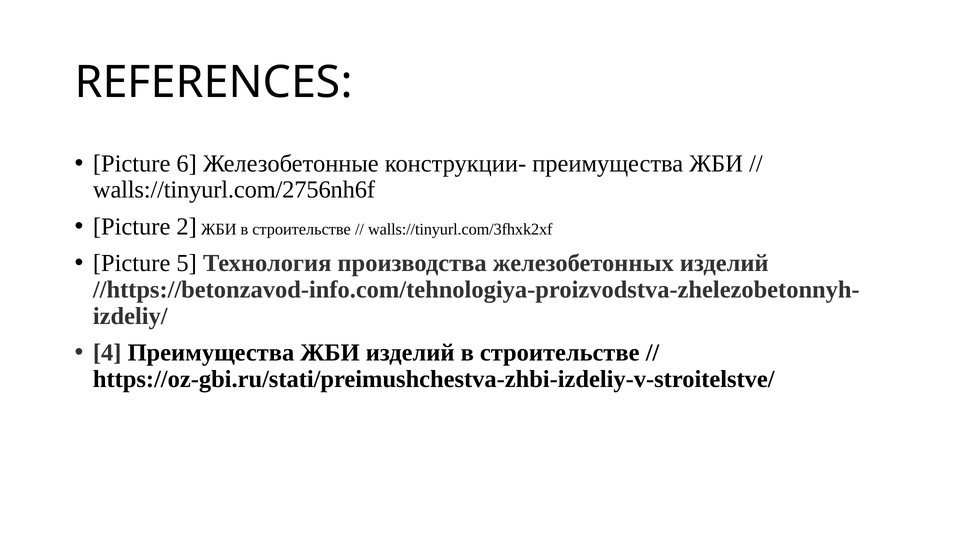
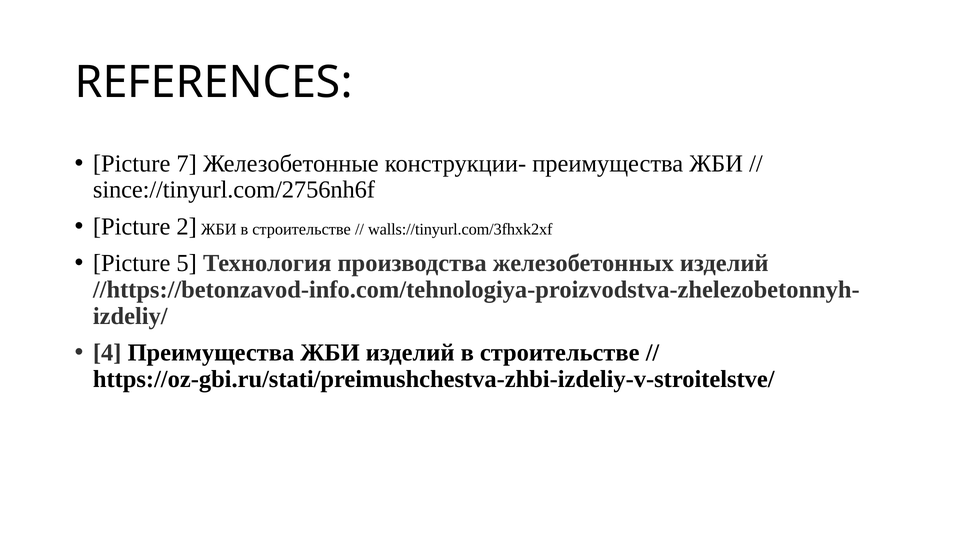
6: 6 -> 7 (187, 163)
walls://tinyurl.com/2756nh6f: walls://tinyurl.com/2756nh6f -> since://tinyurl.com/2756nh6f (234, 190)
